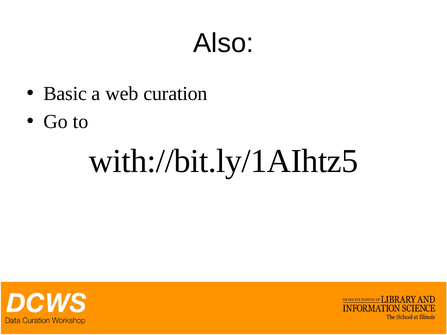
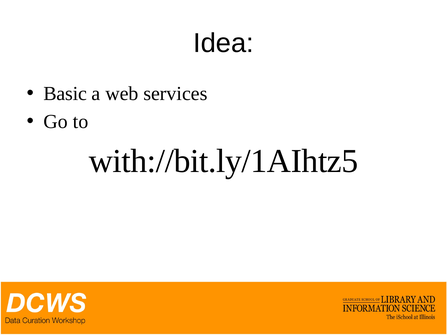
Also: Also -> Idea (223, 43)
curation: curation -> services (175, 94)
